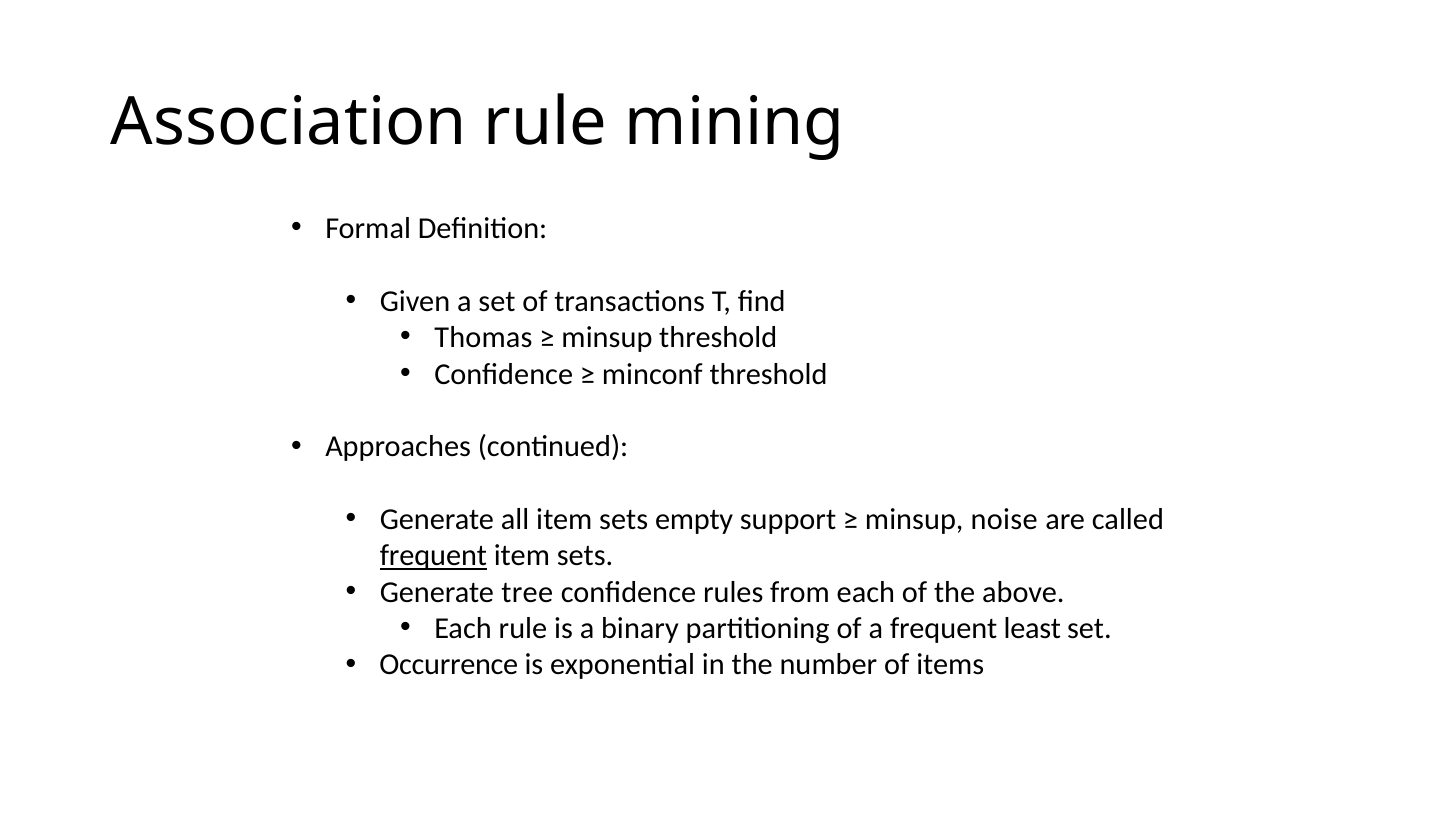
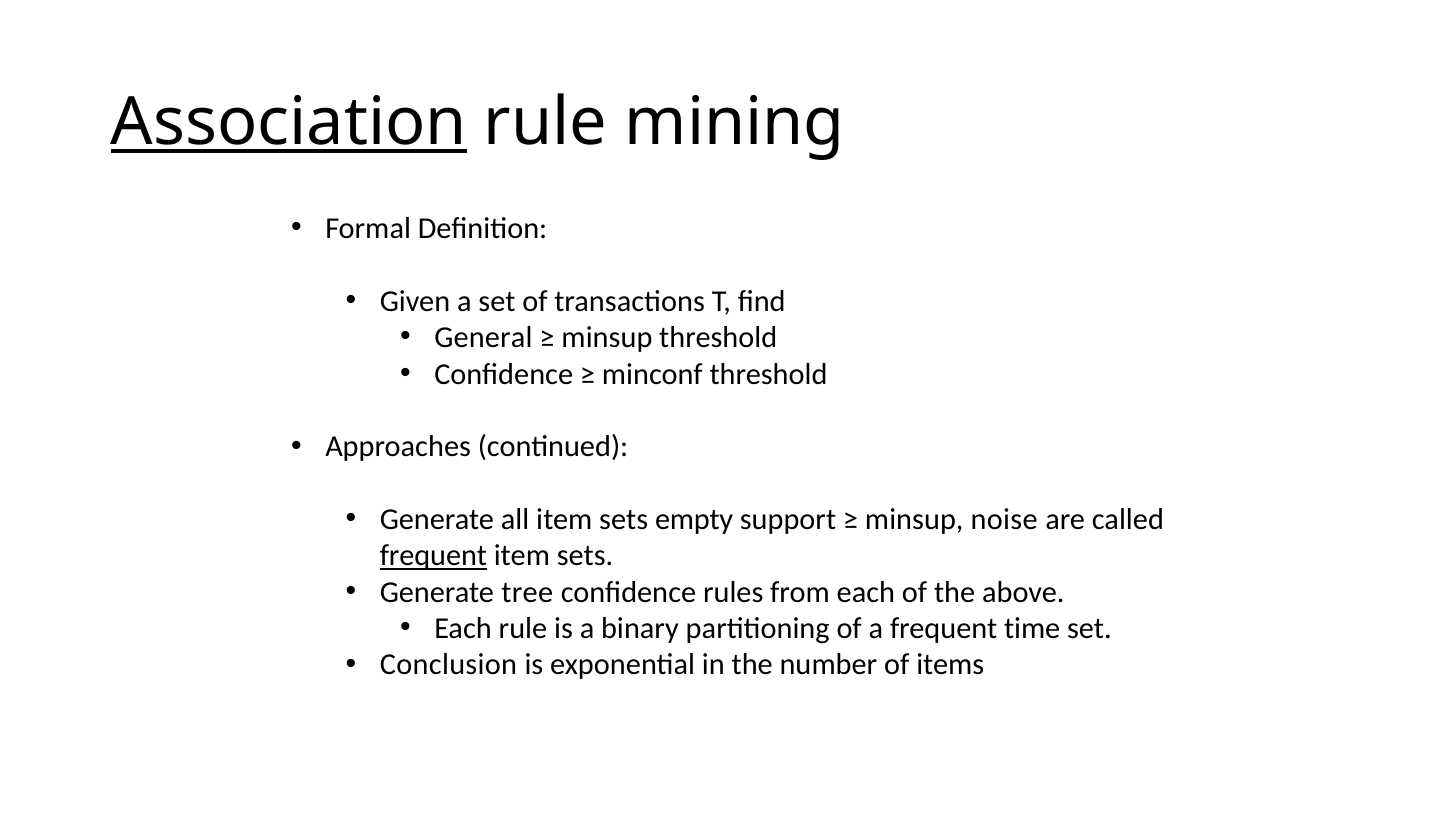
Association underline: none -> present (289, 122)
Thomas: Thomas -> General (483, 338)
least: least -> time (1032, 628)
Occurrence: Occurrence -> Conclusion (449, 665)
